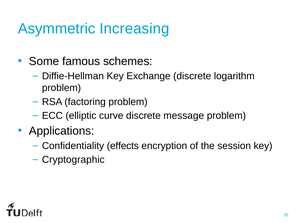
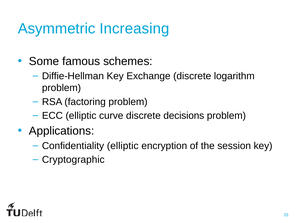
message: message -> decisions (184, 116)
Confidentiality effects: effects -> elliptic (123, 146)
